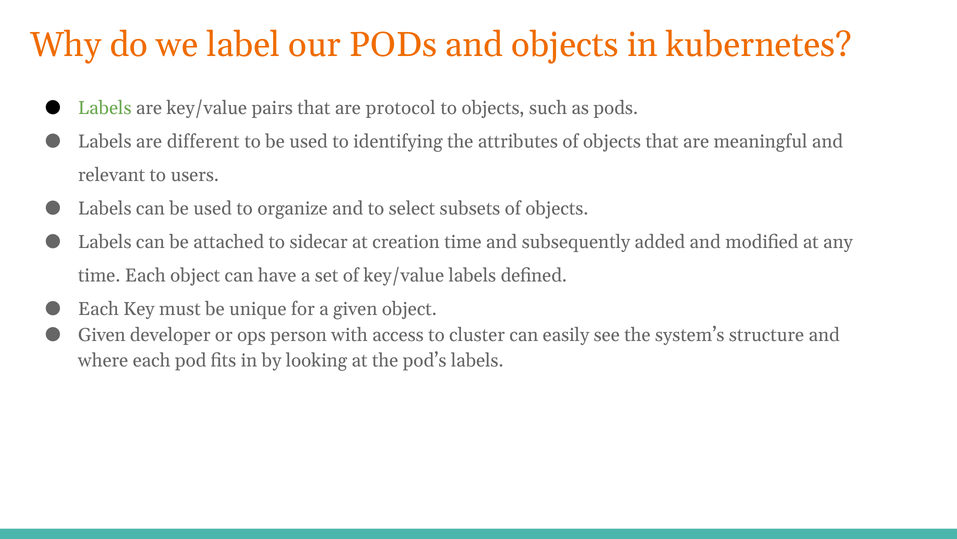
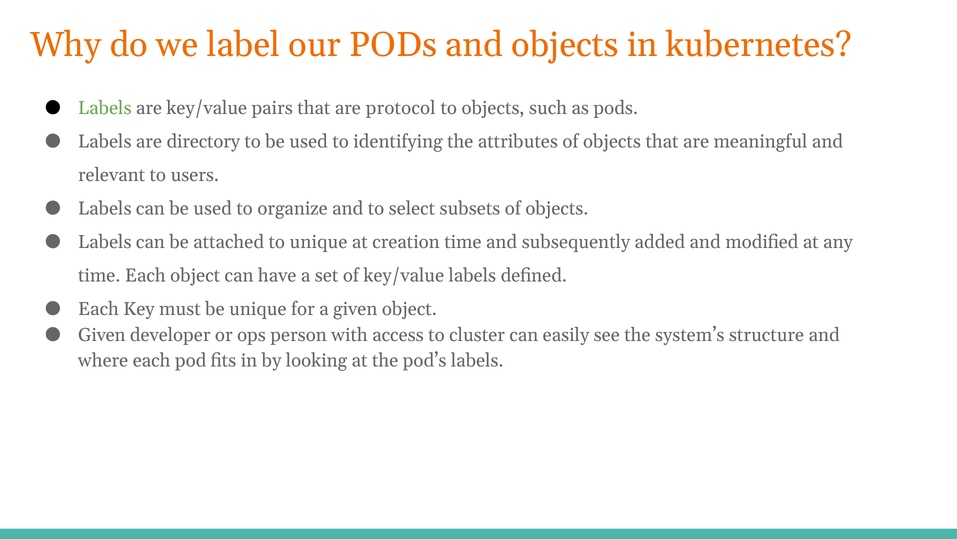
different: different -> directory (203, 141)
to sidecar: sidecar -> unique (318, 242)
